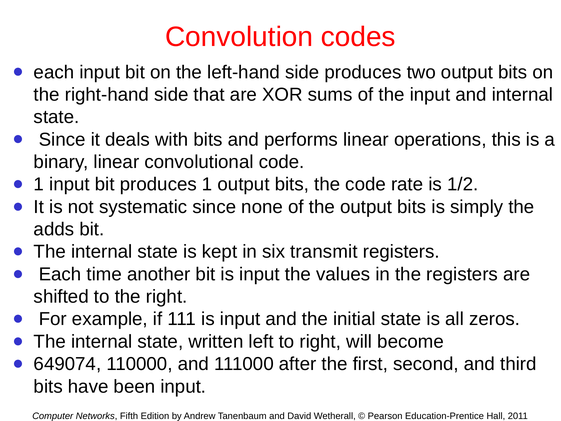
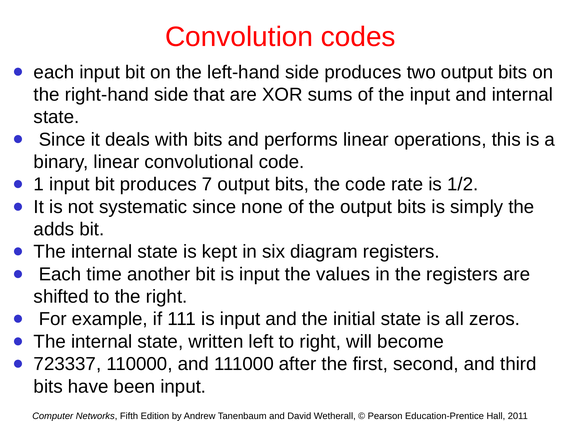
produces 1: 1 -> 7 (207, 184)
transmit: transmit -> diagram (324, 252)
649074: 649074 -> 723337 (67, 364)
